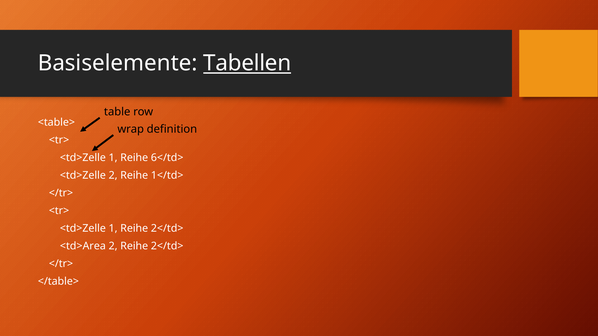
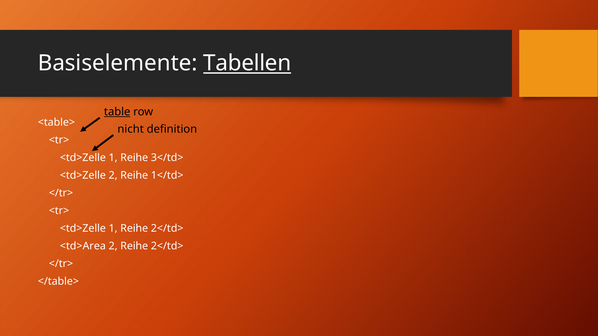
table underline: none -> present (117, 112)
wrap: wrap -> nicht (131, 129)
6</td>: 6</td> -> 3</td> (167, 158)
